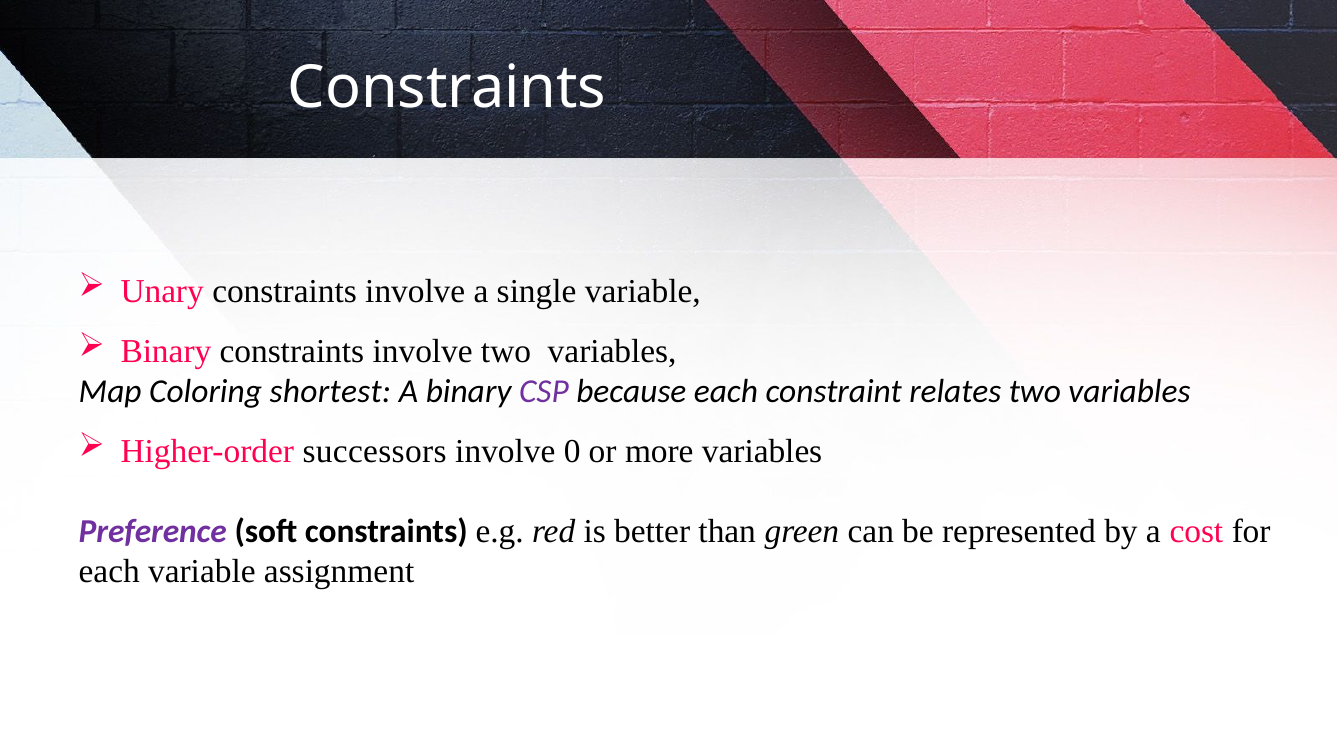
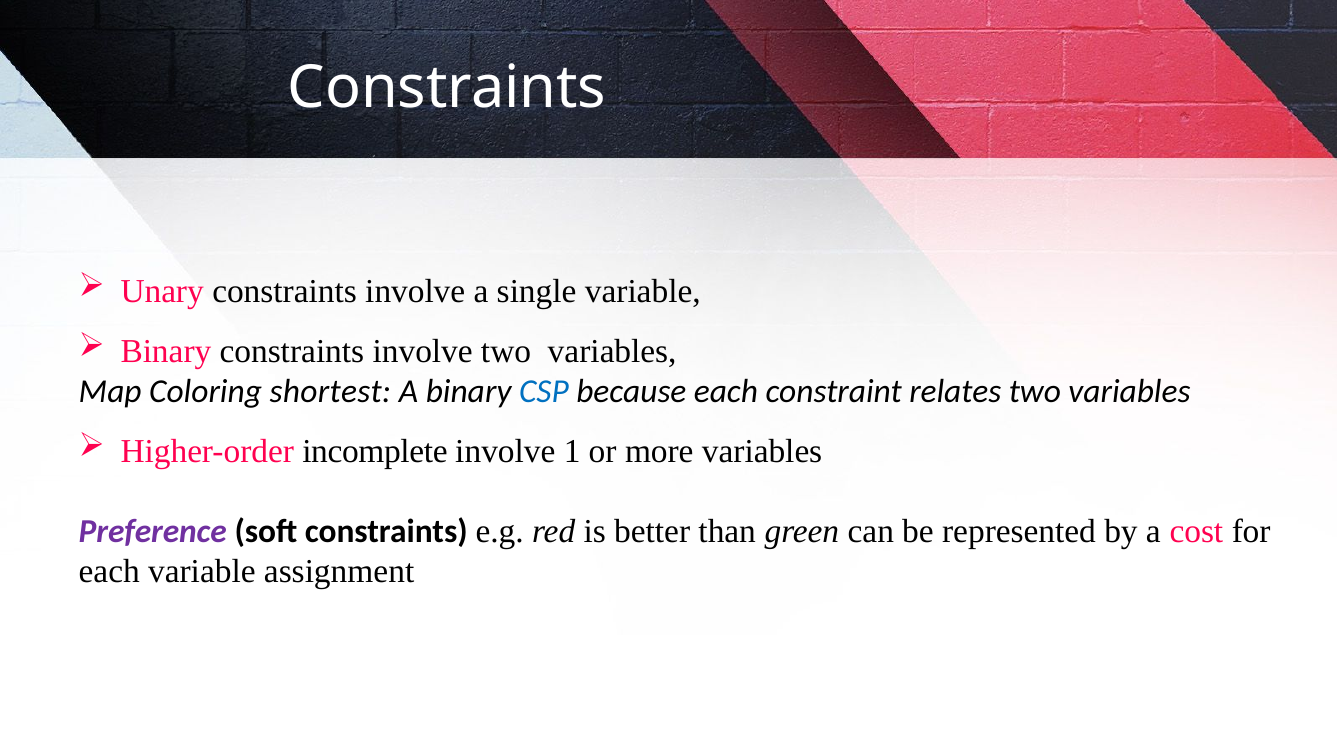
CSP colour: purple -> blue (544, 391)
successors: successors -> incomplete (375, 451)
0: 0 -> 1 (572, 451)
